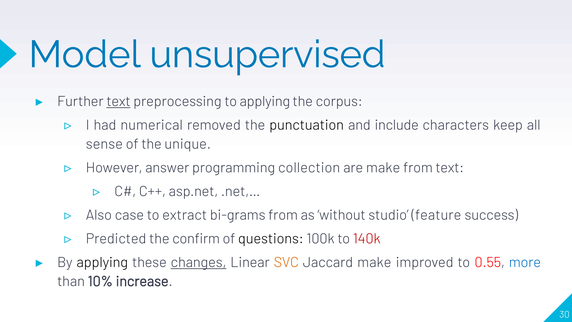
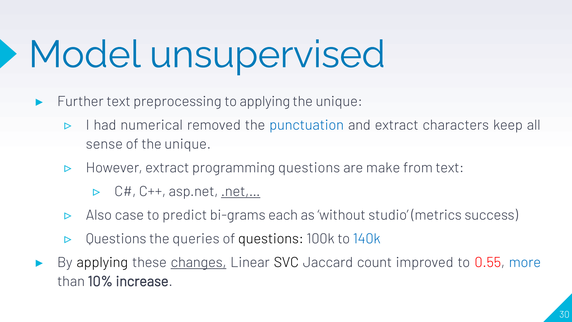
text underline: present -> none (119, 102)
corpus: corpus -> unique (339, 102)
punctuation colour: black -> blue (307, 125)
and include: include -> extract (397, 125)
However answer: answer -> extract (167, 168)
programming collection: collection -> questions (309, 168)
.net,… underline: none -> present (241, 191)
extract: extract -> predict (185, 215)
bi-grams from: from -> each (283, 215)
feature: feature -> metrics (437, 215)
Predicted: Predicted -> Questions (116, 239)
confirm: confirm -> queries (196, 239)
140k colour: red -> blue (367, 239)
SVC colour: orange -> black (286, 262)
Jaccard make: make -> count (374, 262)
